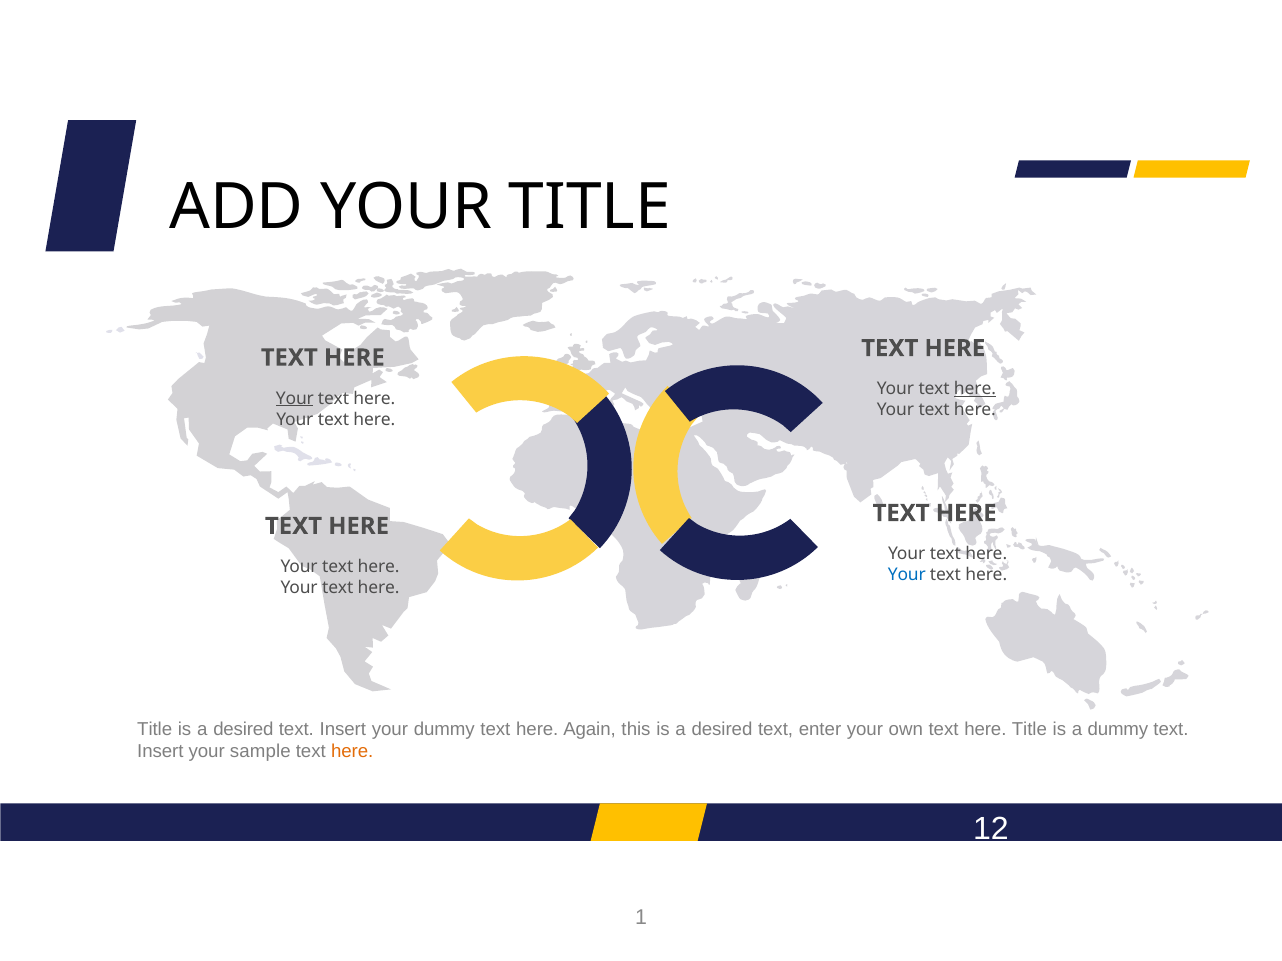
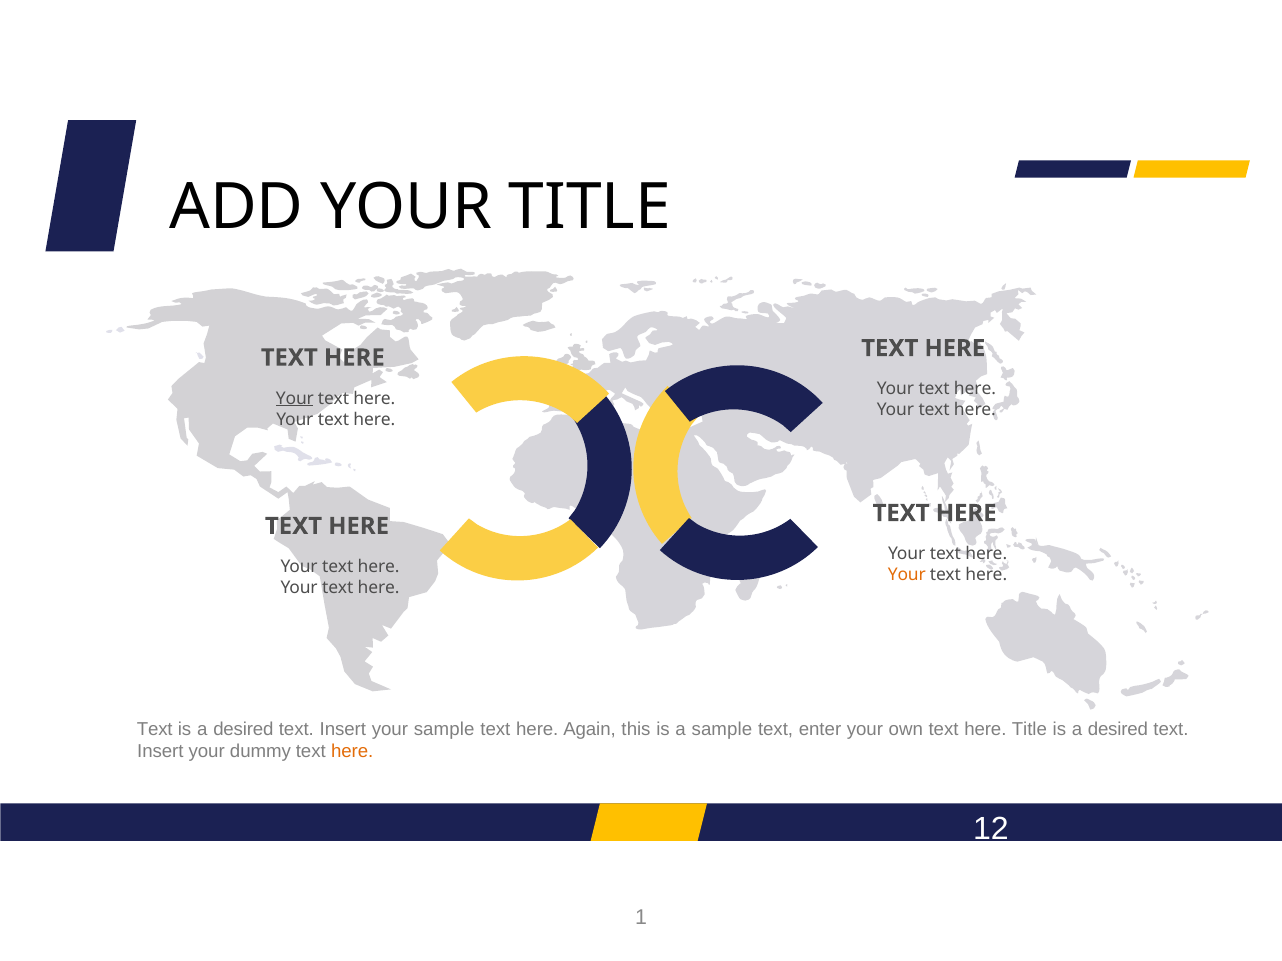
here underline: present -> none (975, 389)
Your colour: blue -> orange (907, 575)
Title: Title -> Text (155, 729)
your dummy: dummy -> sample (444, 729)
this is a desired: desired -> sample (722, 729)
dummy: dummy -> desired (1118, 729)
sample: sample -> dummy (260, 752)
